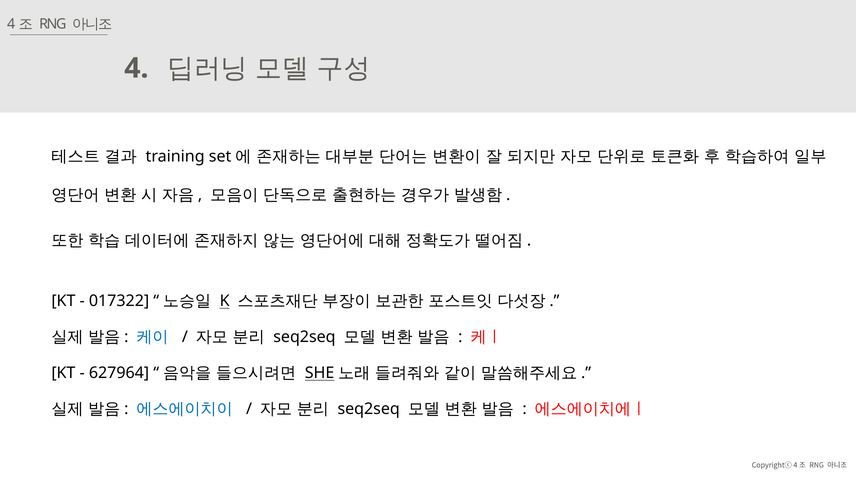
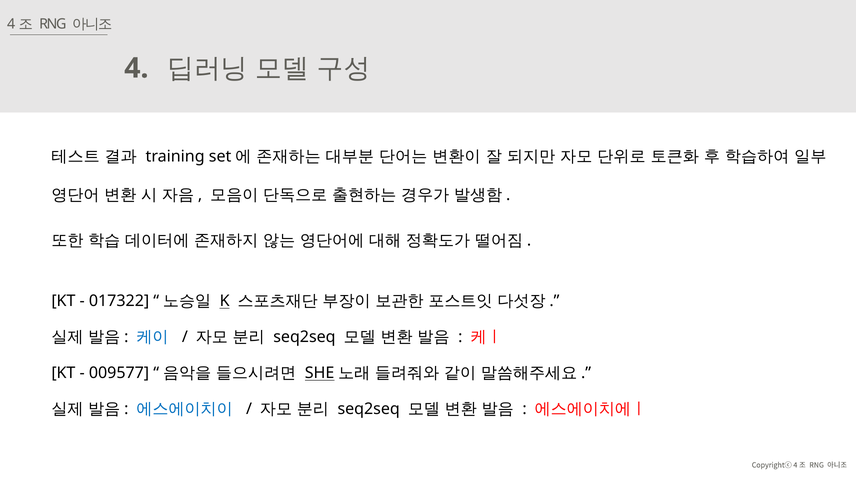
627964: 627964 -> 009577 (119, 373)
